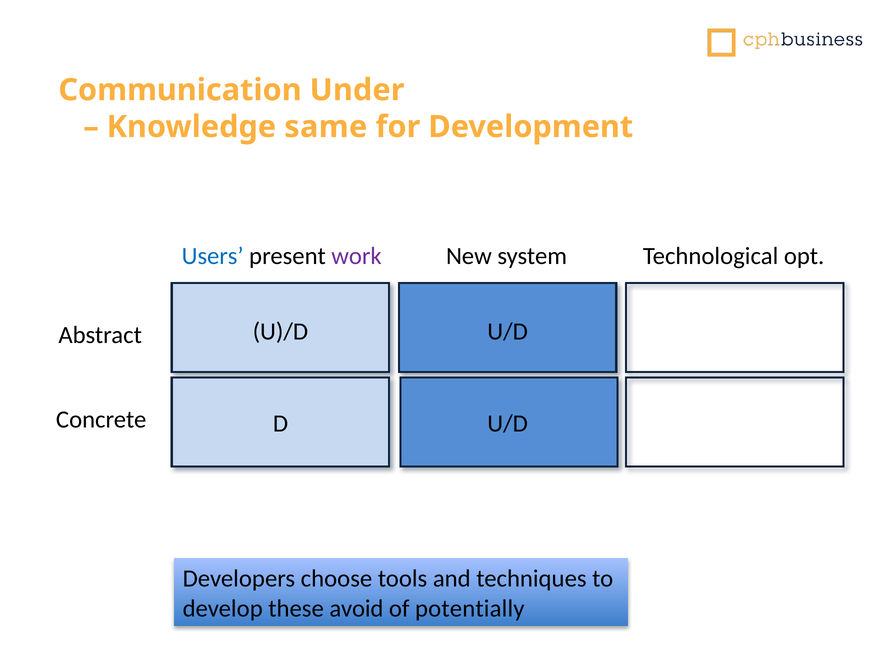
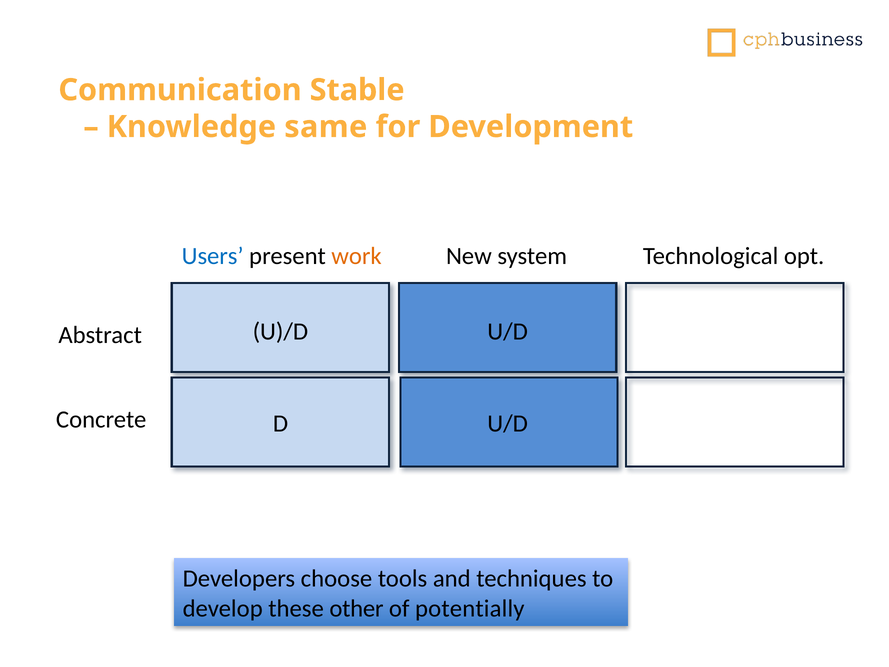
Under: Under -> Stable (357, 90)
work colour: purple -> orange (357, 256)
avoid: avoid -> other (356, 608)
